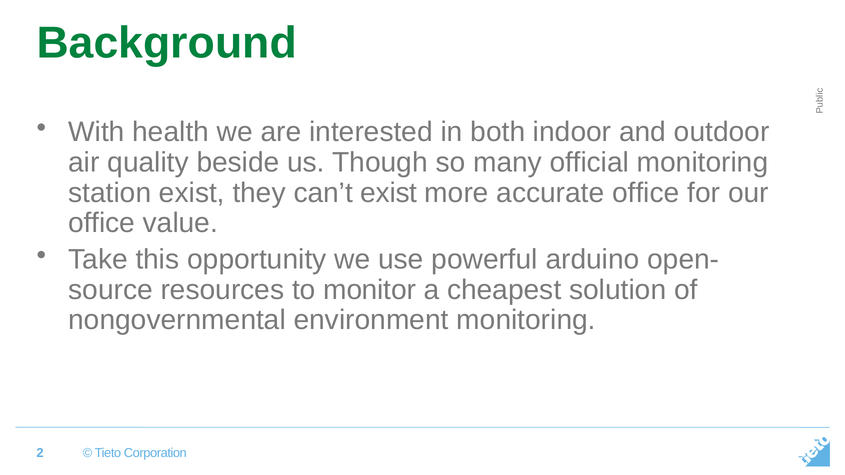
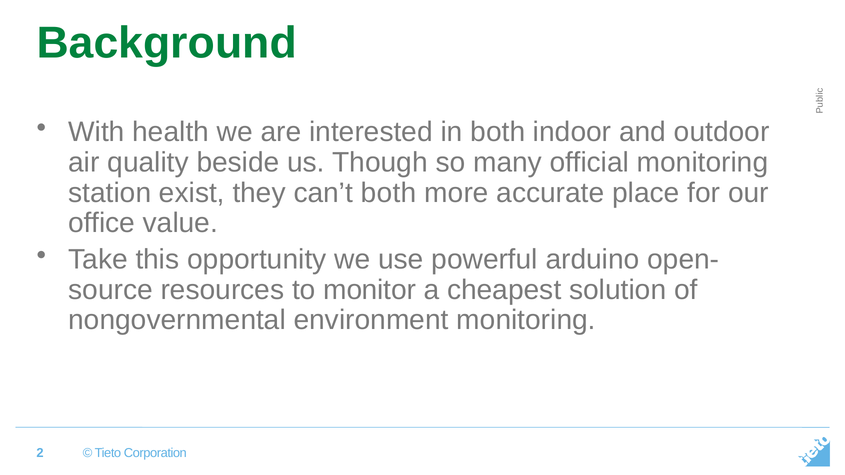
can’t exist: exist -> both (389, 193)
accurate office: office -> place (646, 193)
